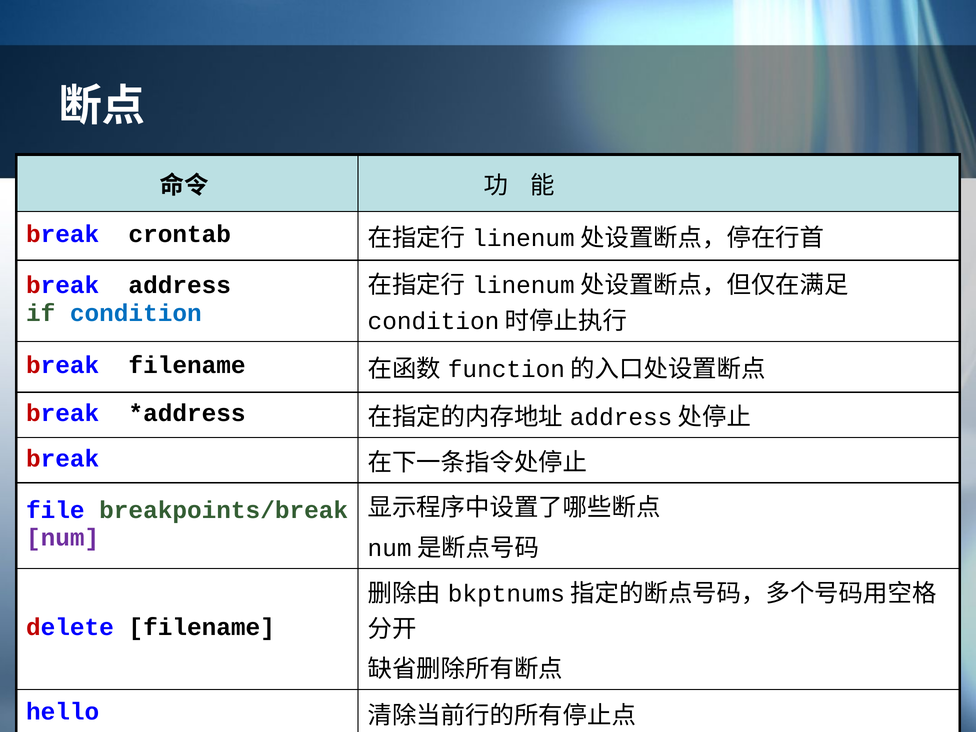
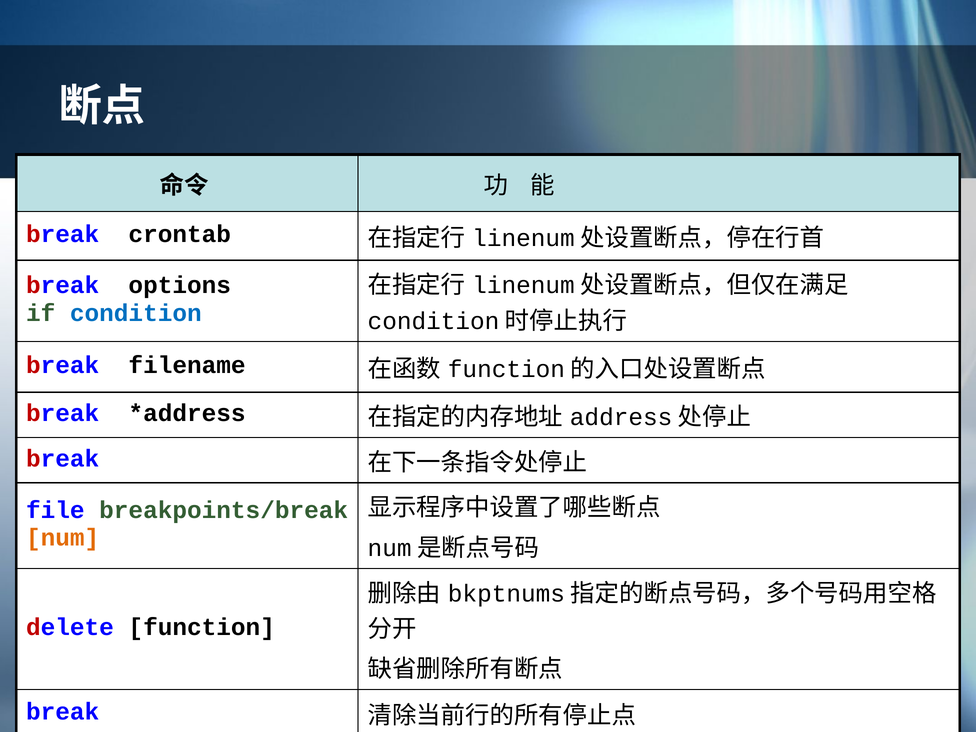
address: address -> options (180, 285)
num colour: purple -> orange (63, 538)
delete filename: filename -> function (202, 627)
hello: hello -> break (63, 712)
